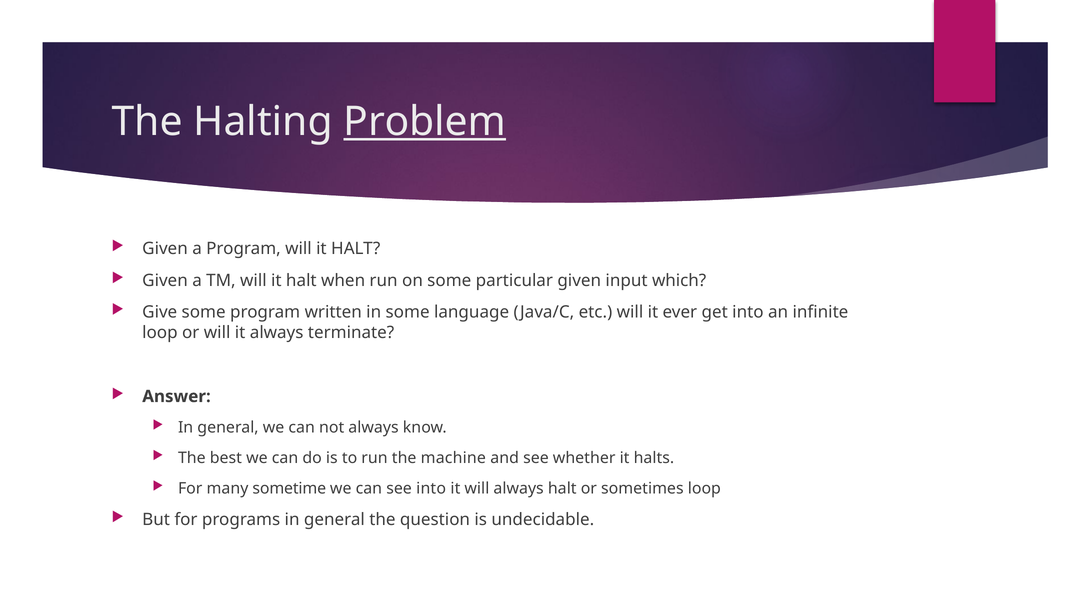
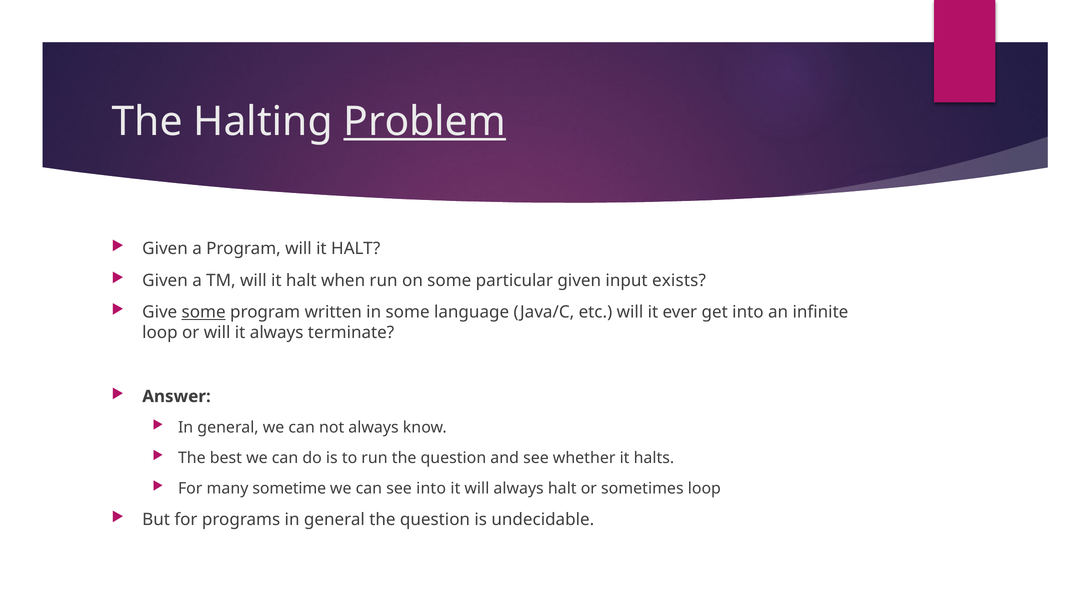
which: which -> exists (679, 280)
some underline: none -> present (204, 312)
run the machine: machine -> question (453, 458)
